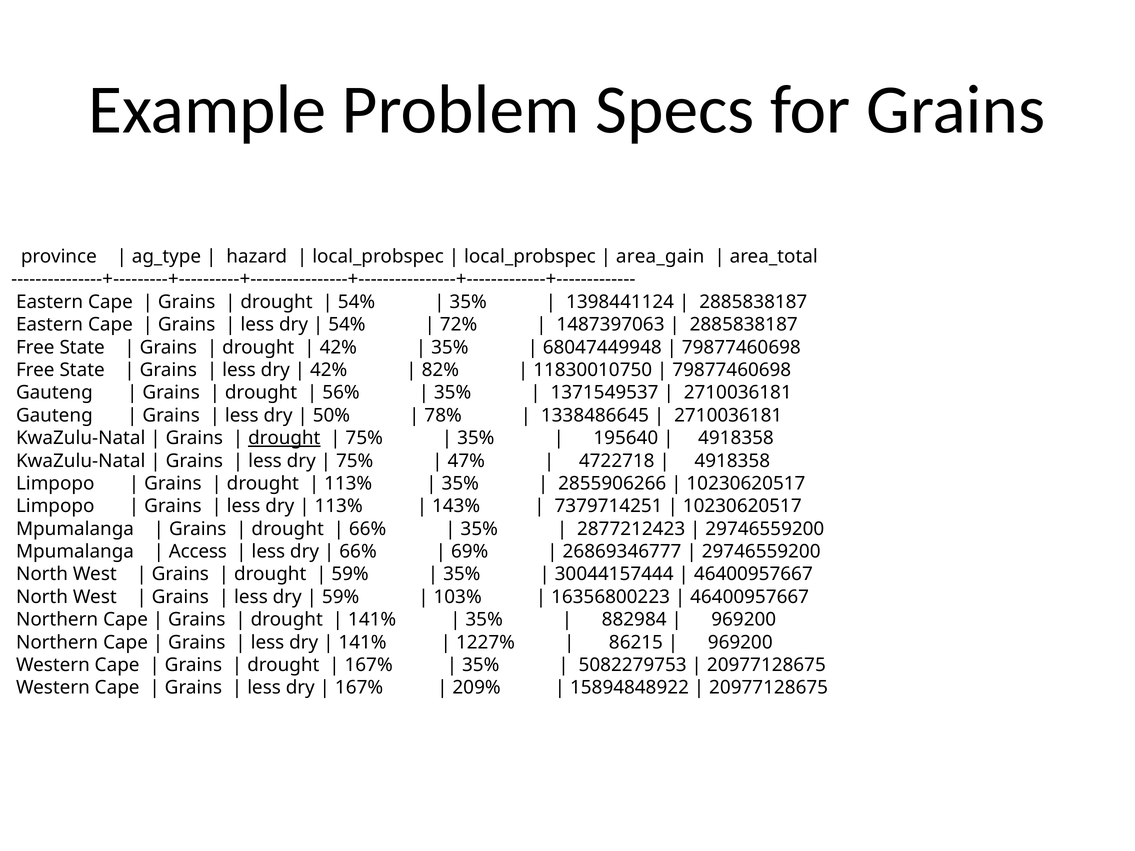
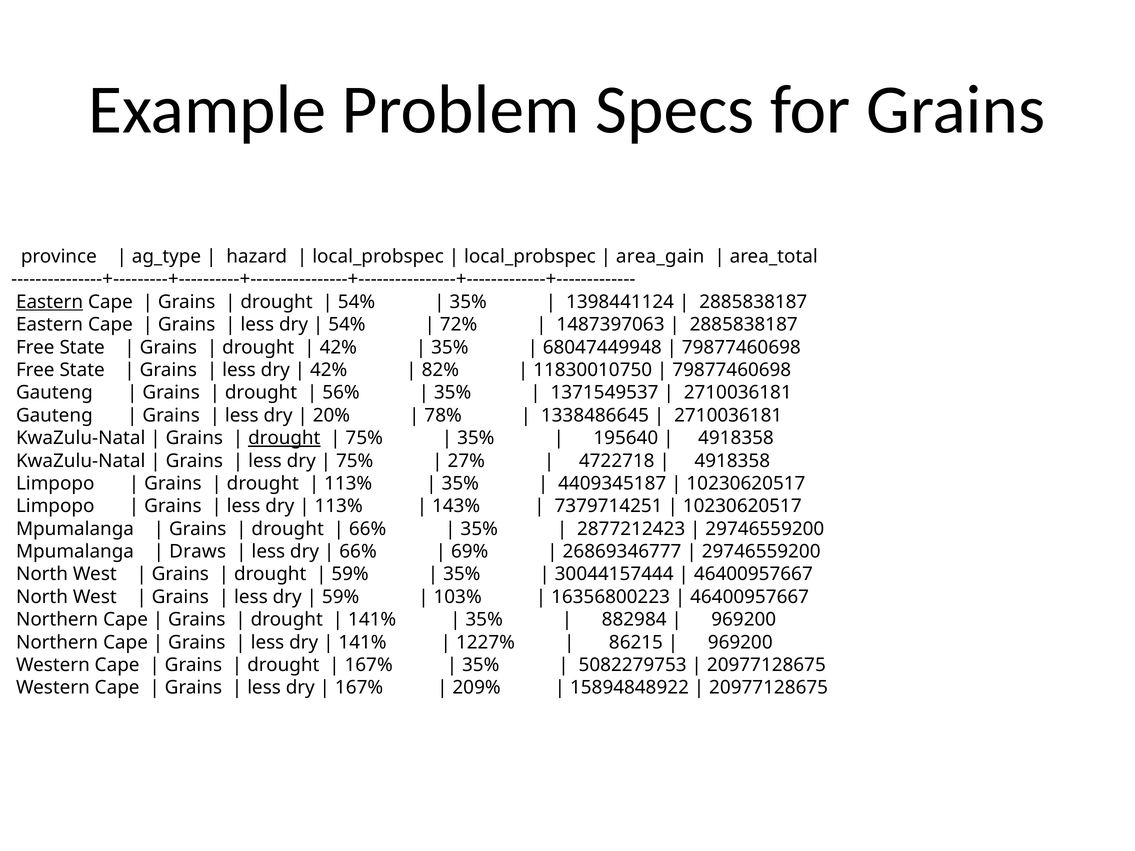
Eastern underline: none -> present (50, 302)
50%: 50% -> 20% (331, 415)
47%: 47% -> 27% (466, 461)
2855906266: 2855906266 -> 4409345187 (612, 484)
Access: Access -> Draws (198, 552)
